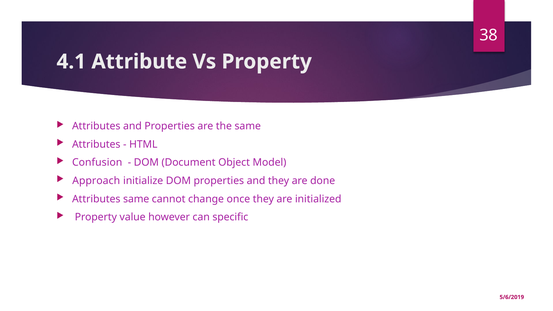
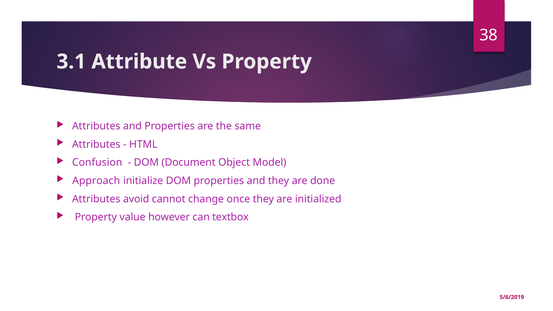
4.1: 4.1 -> 3.1 (71, 62)
Attributes same: same -> avoid (136, 199)
specific: specific -> textbox (230, 217)
